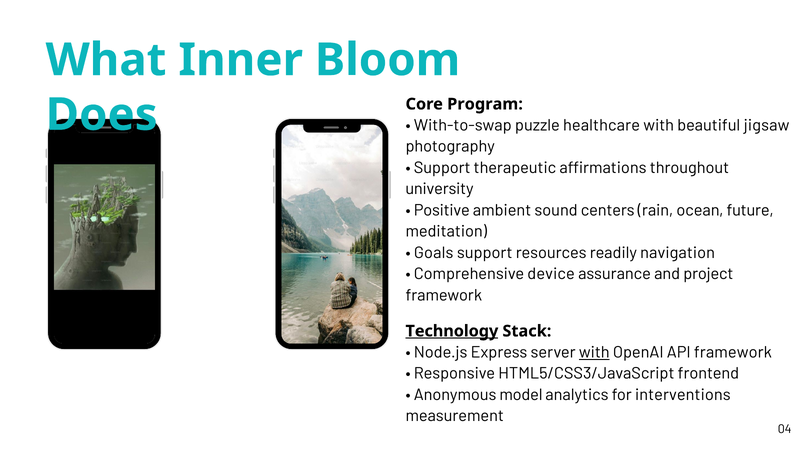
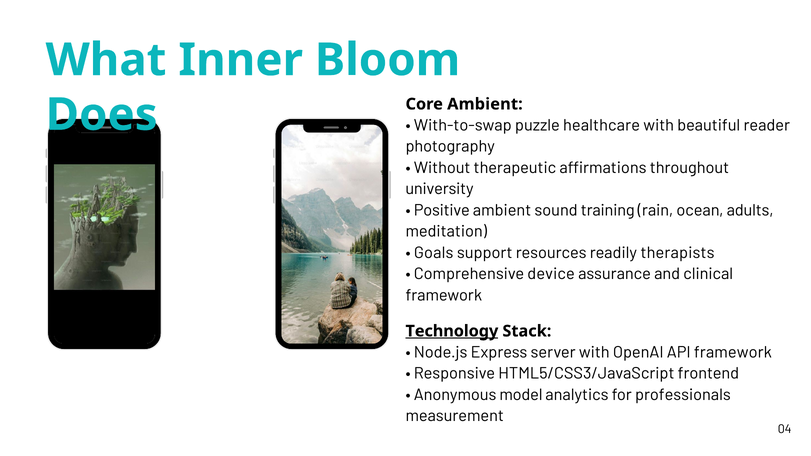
Core Program: Program -> Ambient (485, 104)
jigsaw: jigsaw -> reader (767, 125)
Support: Support -> Without (442, 168)
centers: centers -> training (608, 210)
future: future -> adults (750, 210)
navigation: navigation -> therapists (678, 253)
project: project -> clinical (708, 274)
with underline: present -> none (594, 352)
interventions: interventions -> professionals (683, 395)
